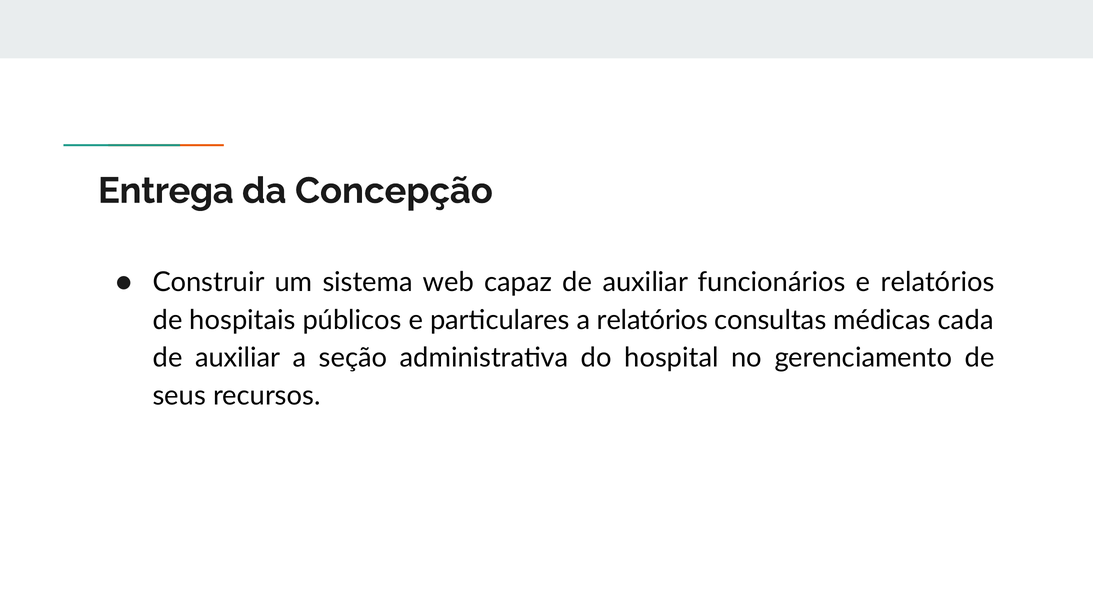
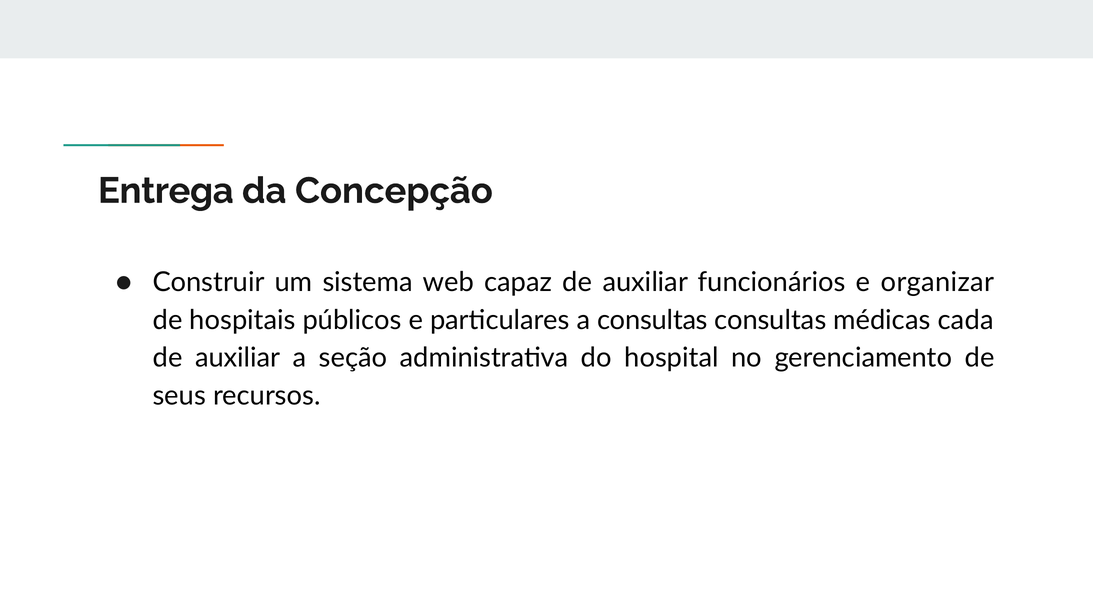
e relatórios: relatórios -> organizar (937, 282)
a relatórios: relatórios -> consultas (652, 320)
